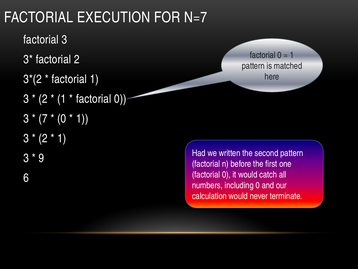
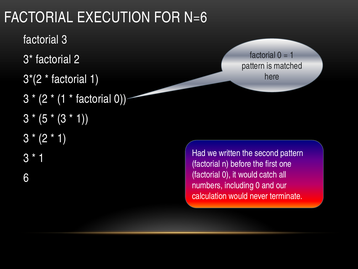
N=7: N=7 -> N=6 (196, 17)
7: 7 -> 5 (43, 118)
0: 0 -> 3 (62, 118)
9: 9 -> 1 (41, 158)
